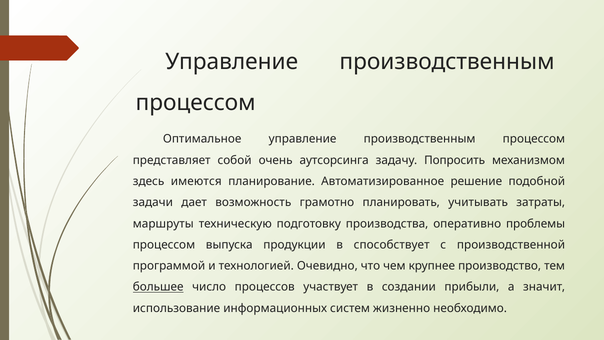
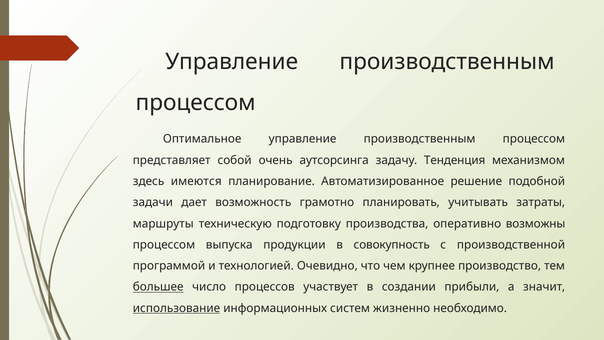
Попросить: Попросить -> Тенденция (455, 160)
проблемы: проблемы -> возможны (536, 223)
способствует: способствует -> совокупность (392, 245)
использование underline: none -> present (177, 308)
